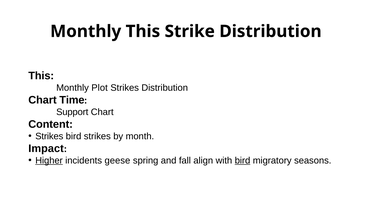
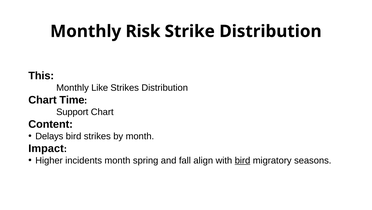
Monthly This: This -> Risk (143, 31)
Plot: Plot -> Like (100, 87)
Strikes: Strikes -> Delays (49, 136)
Higher underline: present -> none (49, 160)
incidents geese: geese -> month (117, 160)
